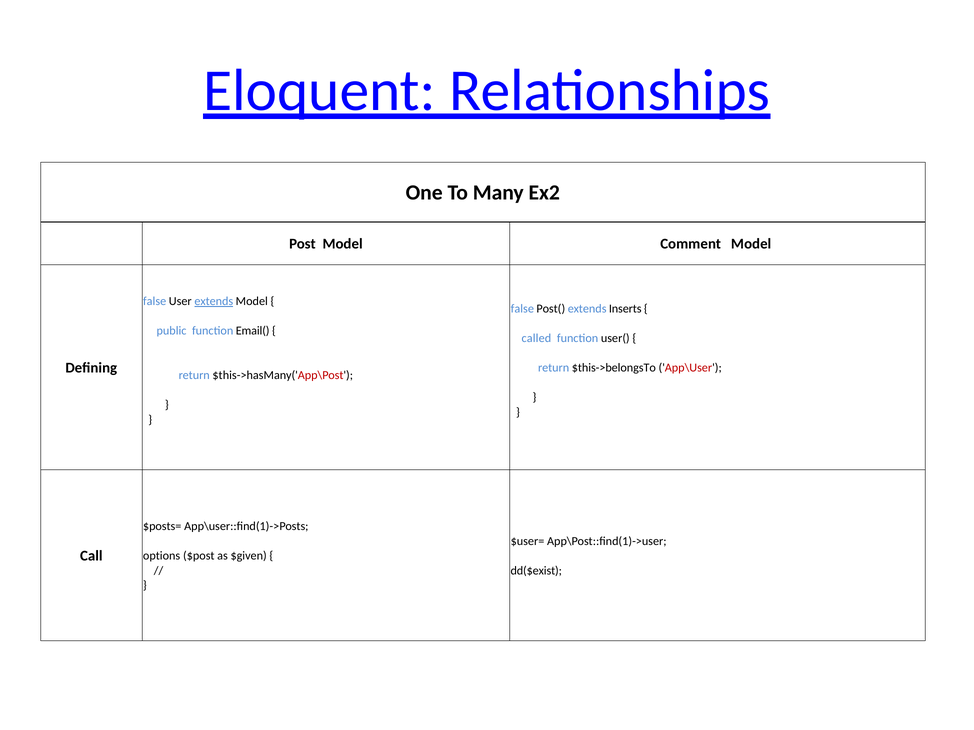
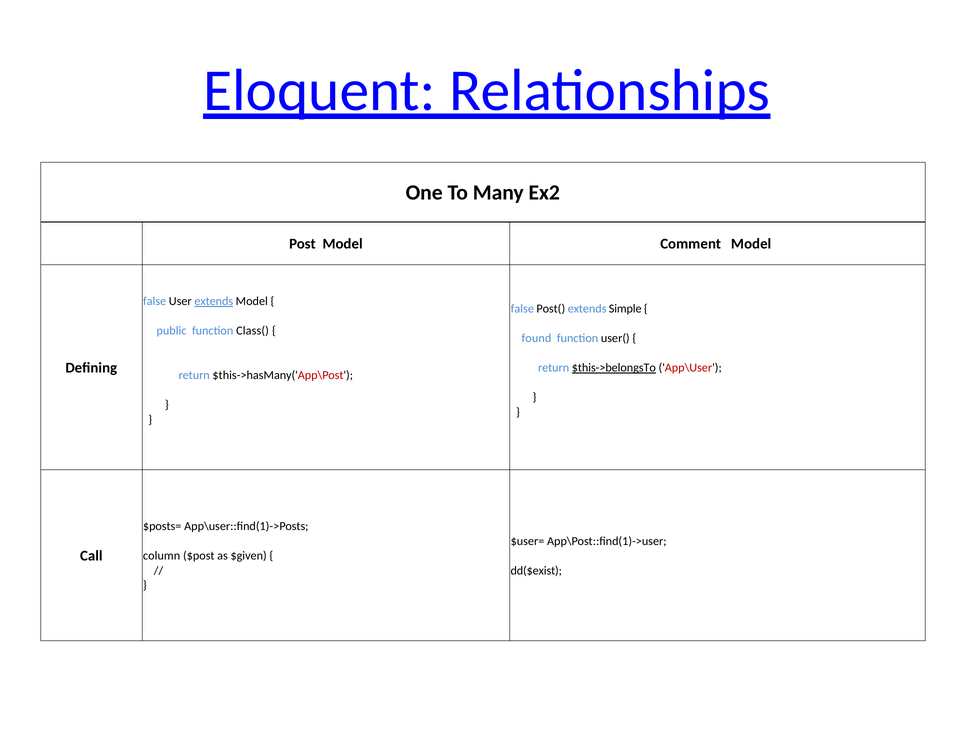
Inserts: Inserts -> Simple (625, 309)
Email(: Email( -> Class( (253, 331)
called: called -> found (536, 338)
$this->belongsTo underline: none -> present (614, 368)
options: options -> column (162, 556)
